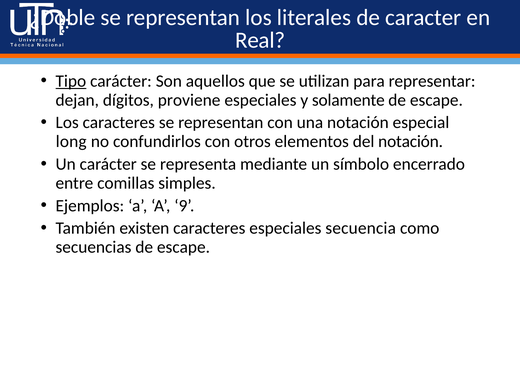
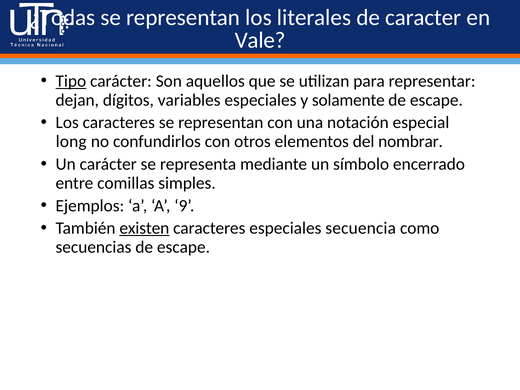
¿Doble: ¿Doble -> ¿Todas (62, 18)
Real: Real -> Vale (260, 40)
proviene: proviene -> variables (189, 100)
del notación: notación -> nombrar (411, 142)
existen underline: none -> present (144, 228)
